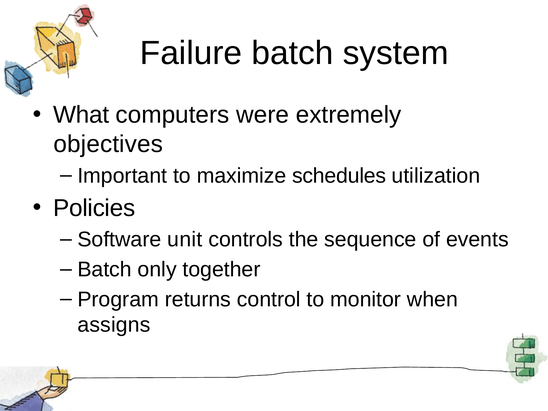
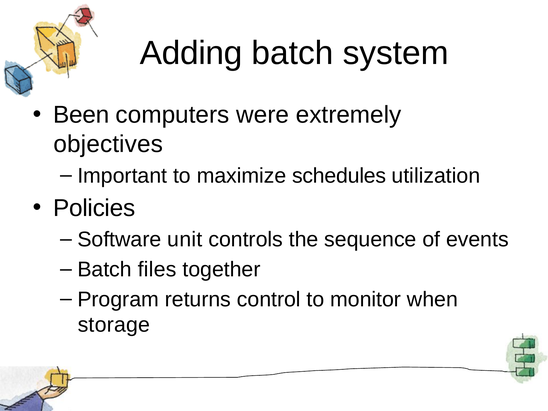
Failure: Failure -> Adding (191, 53)
What: What -> Been (81, 115)
only: only -> files (157, 269)
assigns: assigns -> storage (114, 325)
